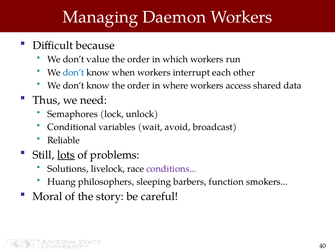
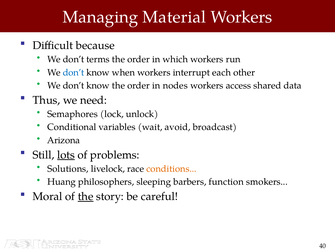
Daemon: Daemon -> Material (174, 17)
value: value -> terms (98, 59)
where: where -> nodes (175, 86)
Reliable: Reliable -> Arizona (64, 140)
conditions colour: purple -> orange (171, 169)
the underline: none -> present (86, 197)
